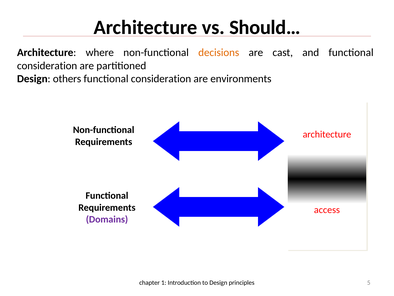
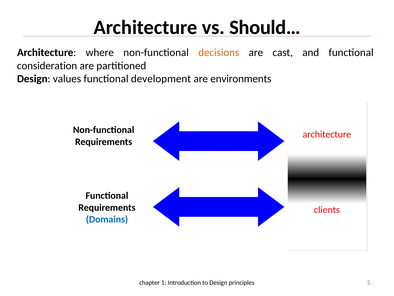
others: others -> values (67, 79)
consideration: consideration -> development (161, 79)
access: access -> clients (327, 210)
Domains colour: purple -> blue (107, 219)
